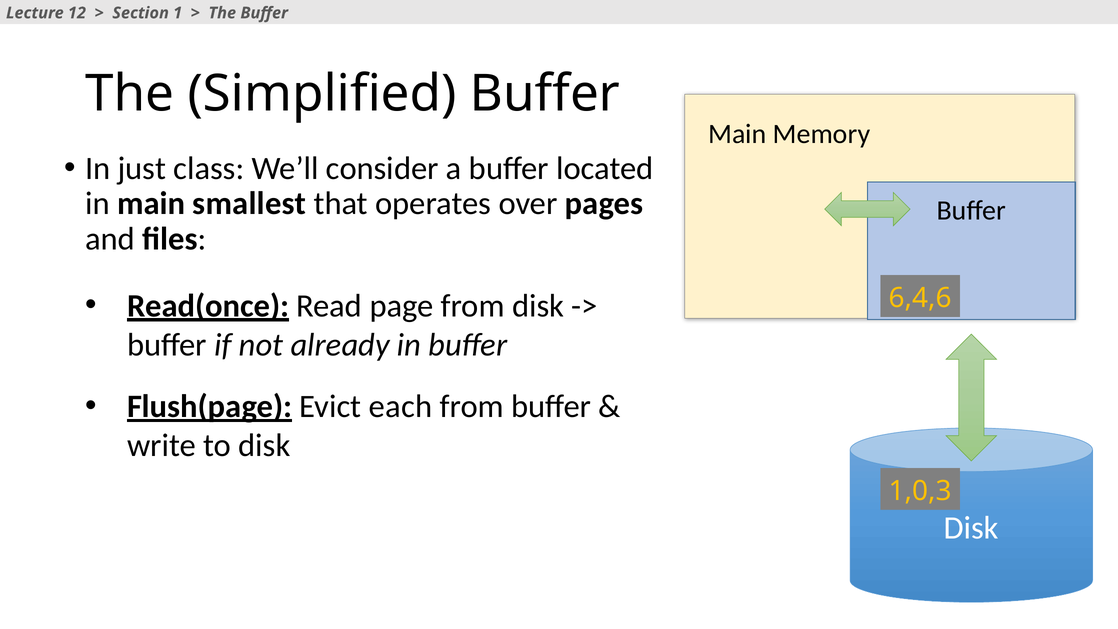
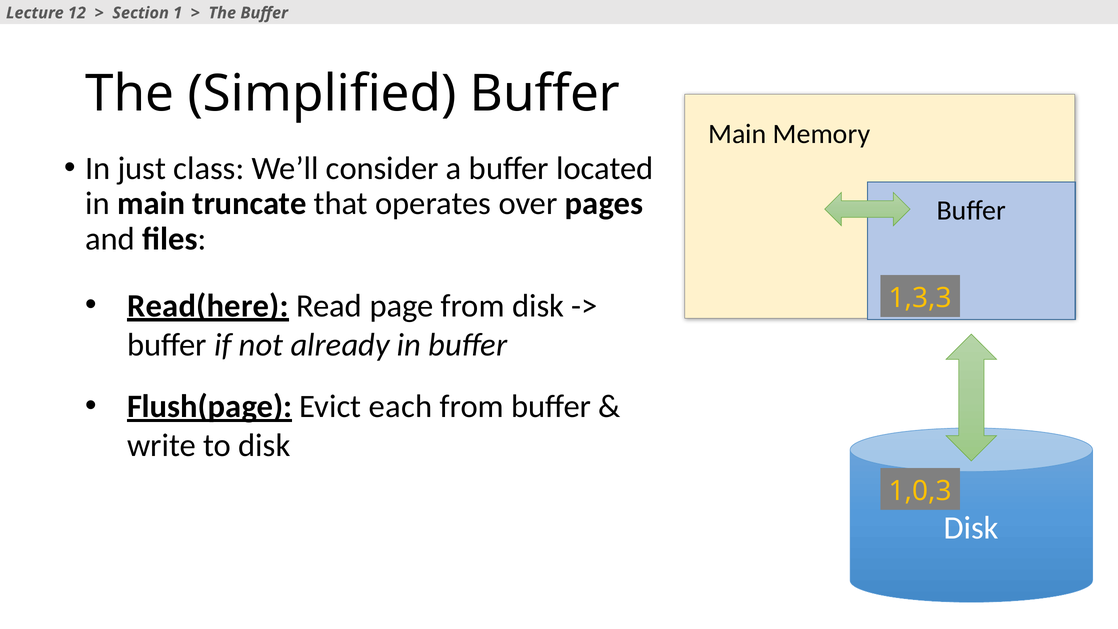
smallest: smallest -> truncate (249, 204)
Read(once: Read(once -> Read(here (208, 306)
6,4,6: 6,4,6 -> 1,3,3 (920, 298)
